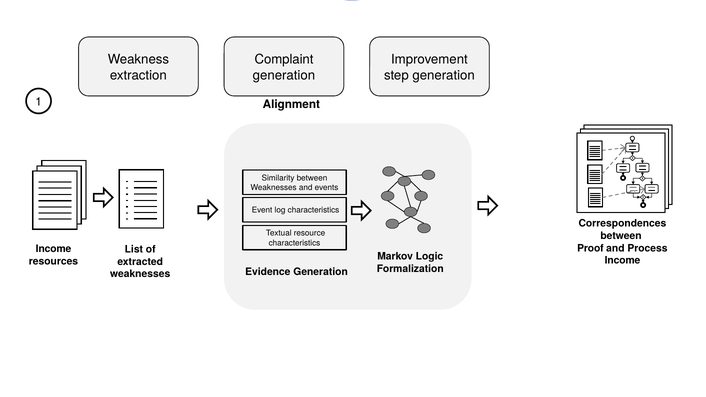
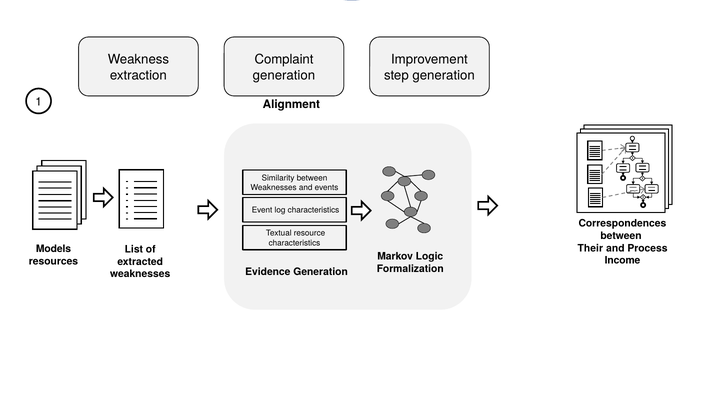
Proof: Proof -> Their (590, 248)
Income: Income -> Models (53, 249)
